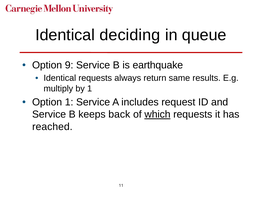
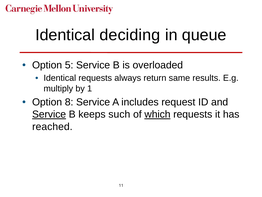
9: 9 -> 5 (69, 65)
earthquake: earthquake -> overloaded (158, 65)
Option 1: 1 -> 8 (69, 102)
Service underline: none -> present (49, 114)
back: back -> such (119, 114)
